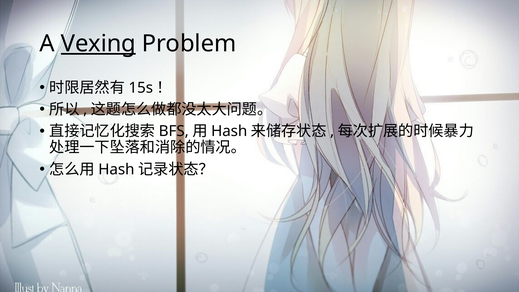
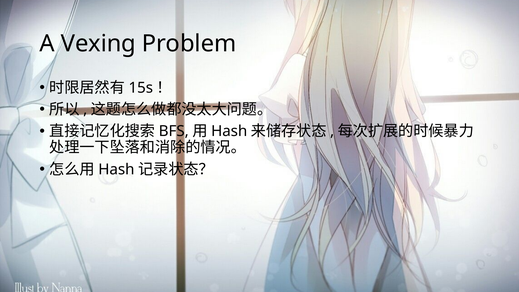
Vexing underline: present -> none (98, 44)
